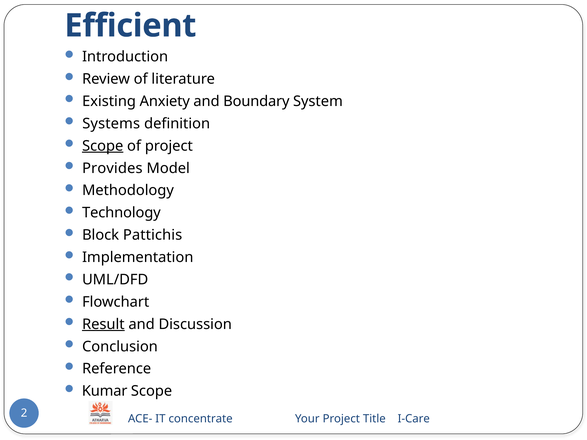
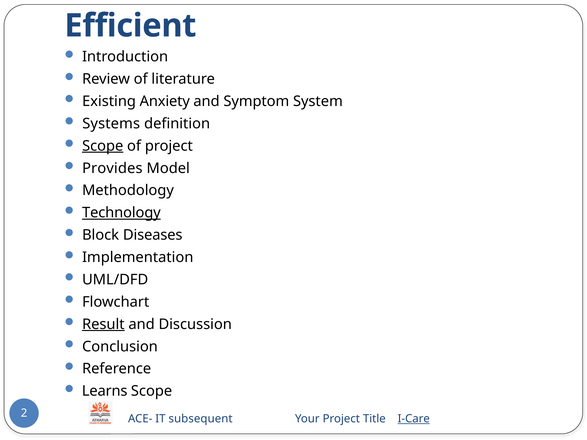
Boundary: Boundary -> Symptom (256, 101)
Technology underline: none -> present (121, 213)
Pattichis: Pattichis -> Diseases (153, 235)
Kumar: Kumar -> Learns (105, 391)
concentrate: concentrate -> subsequent (201, 419)
I-Care underline: none -> present (414, 419)
